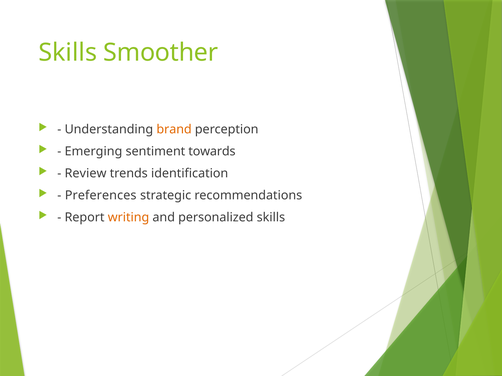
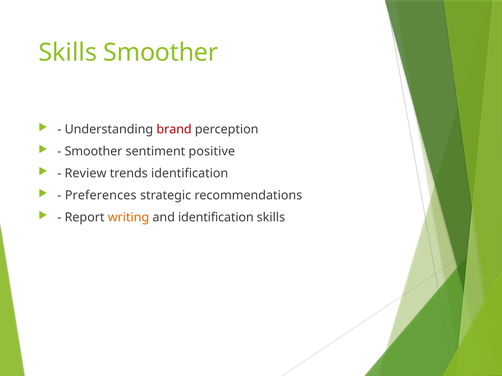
brand colour: orange -> red (174, 130)
Emerging: Emerging -> Smoother (94, 152)
towards: towards -> positive (212, 152)
and personalized: personalized -> identification (216, 218)
